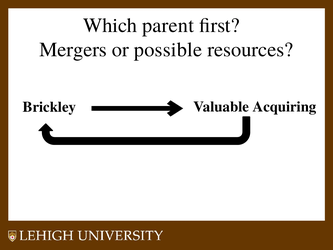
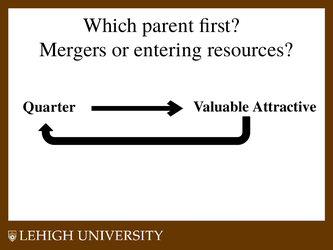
possible: possible -> entering (168, 50)
Brickley: Brickley -> Quarter (49, 107)
Acquiring: Acquiring -> Attractive (284, 107)
